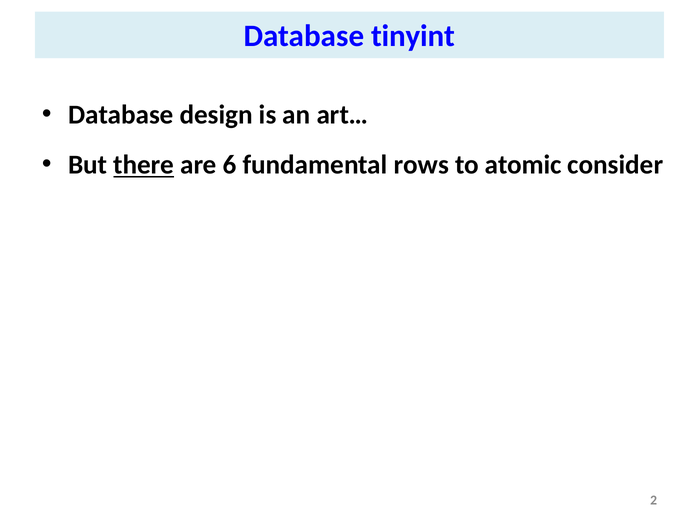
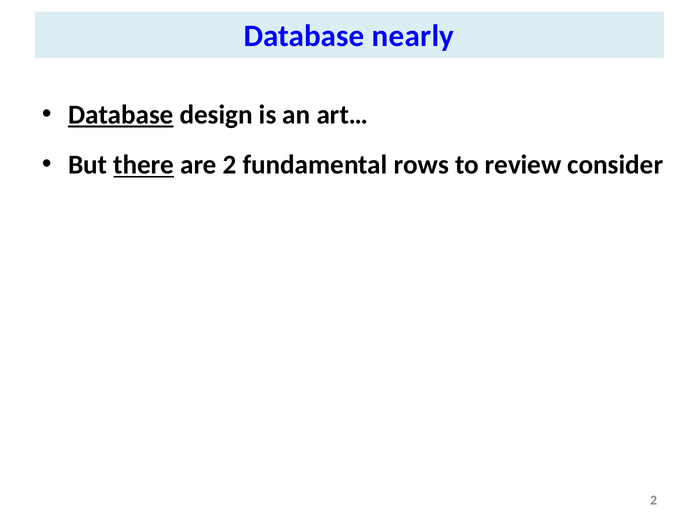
tinyint: tinyint -> nearly (413, 36)
Database underline: none -> present (121, 115)
are 6: 6 -> 2 (230, 165)
atomic: atomic -> review (523, 165)
